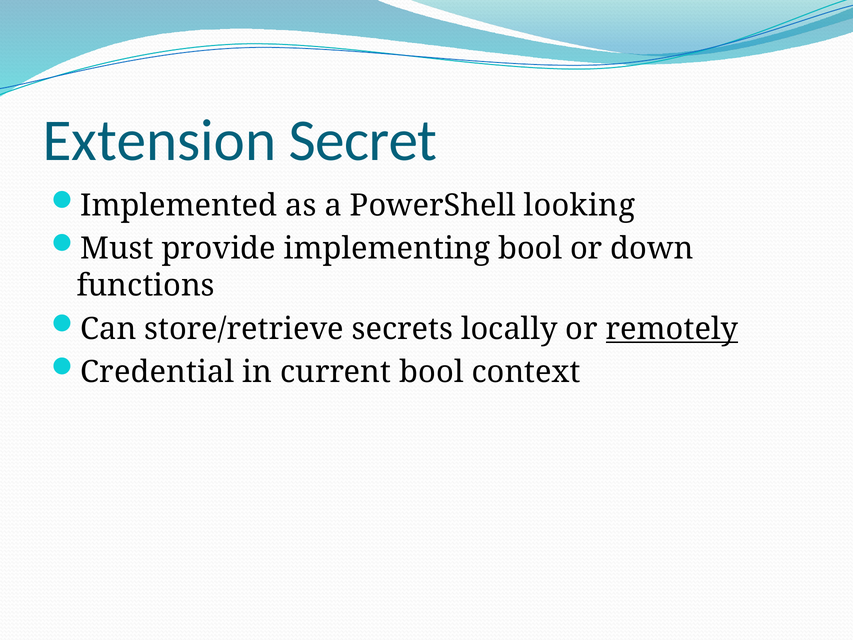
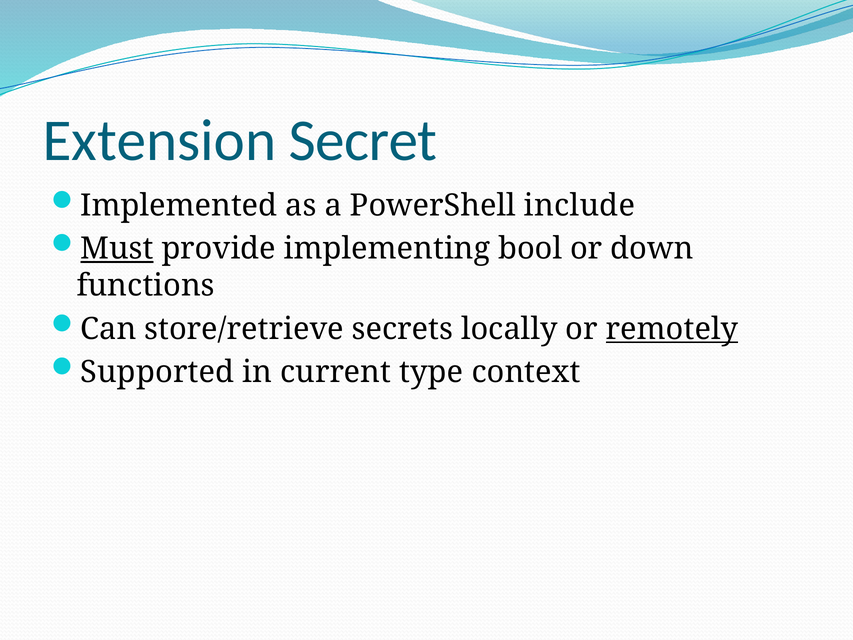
looking: looking -> include (580, 205)
Must underline: none -> present (117, 249)
Credential: Credential -> Supported (157, 372)
current bool: bool -> type (431, 372)
